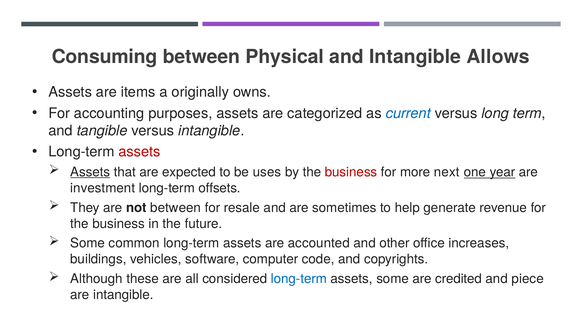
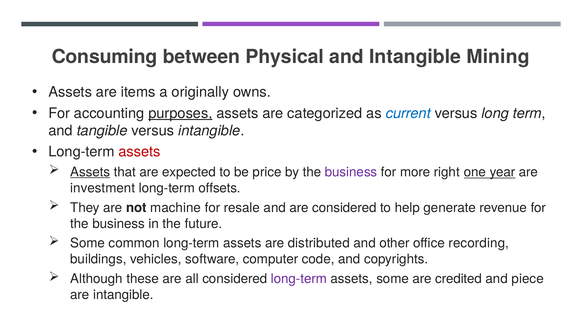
Allows: Allows -> Mining (498, 57)
purposes underline: none -> present (180, 113)
uses: uses -> price (267, 172)
business colour: red -> purple (351, 172)
next: next -> right (447, 172)
not between: between -> machine (176, 208)
are sometimes: sometimes -> considered (344, 208)
accounted: accounted -> distributed (319, 244)
increases: increases -> recording (479, 244)
long-term colour: blue -> purple (299, 279)
